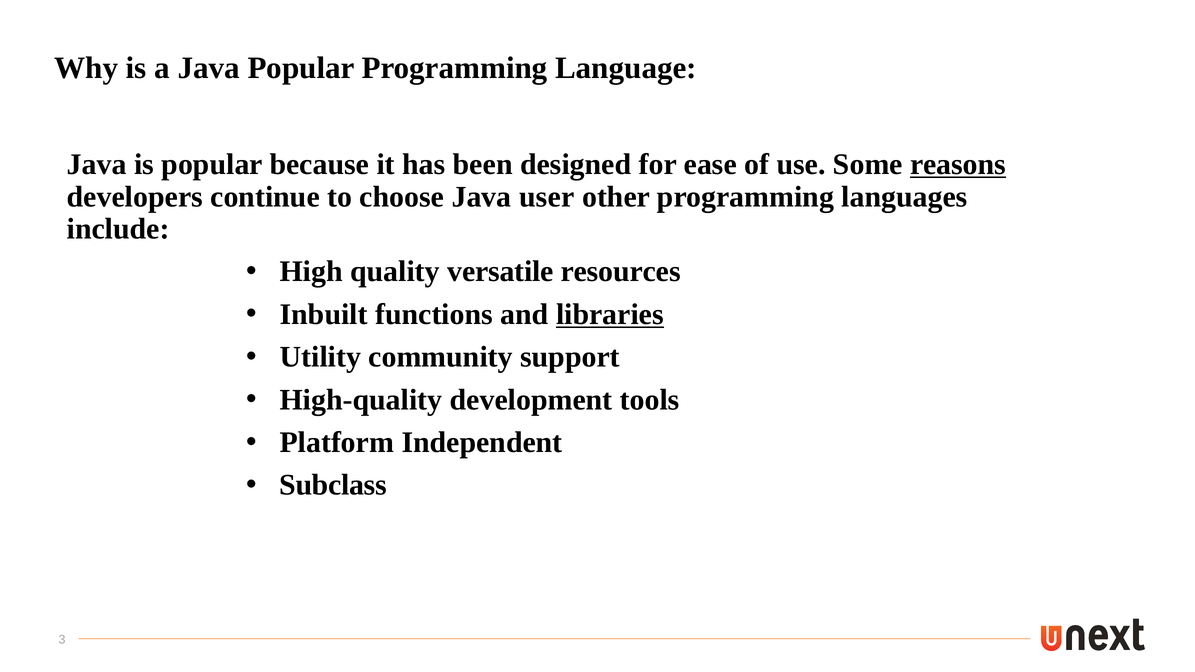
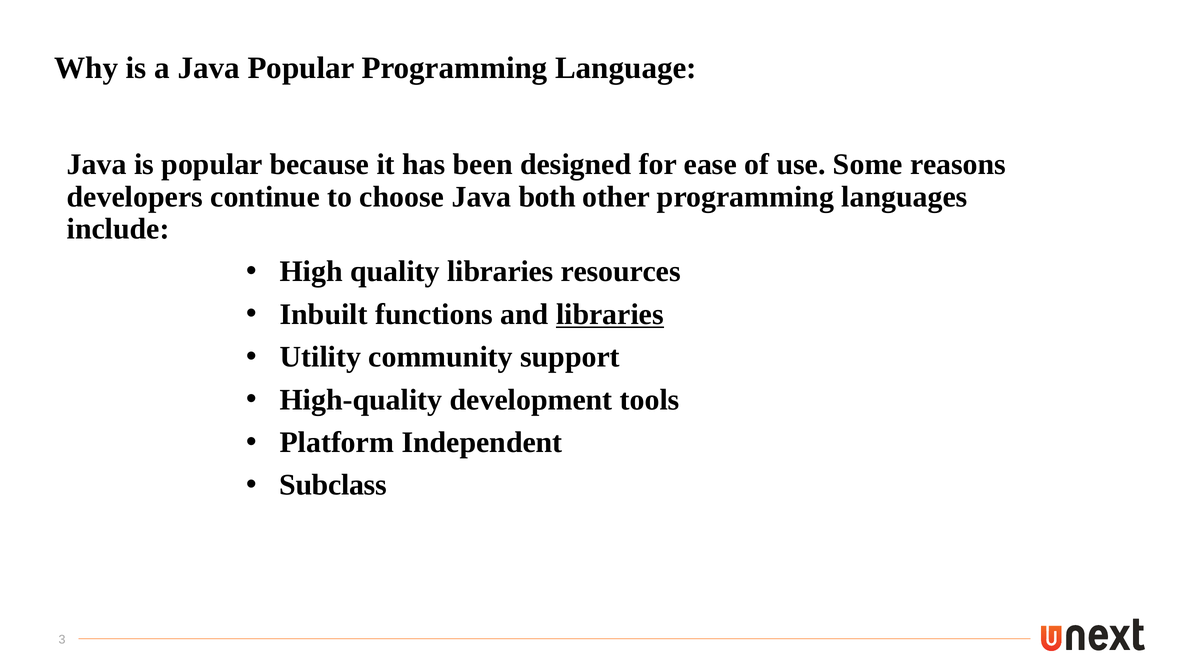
reasons underline: present -> none (958, 165)
user: user -> both (547, 197)
quality versatile: versatile -> libraries (500, 272)
